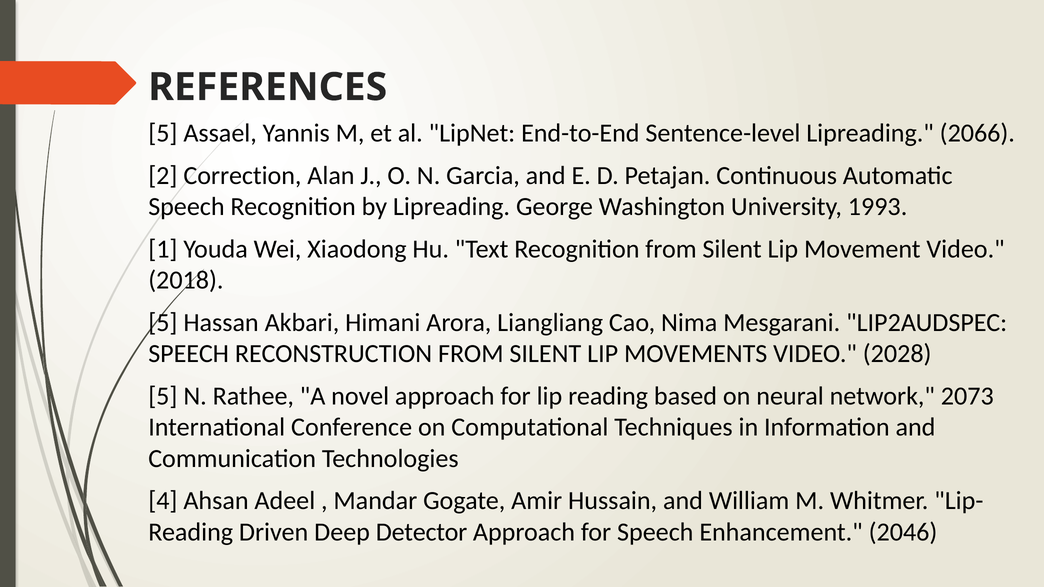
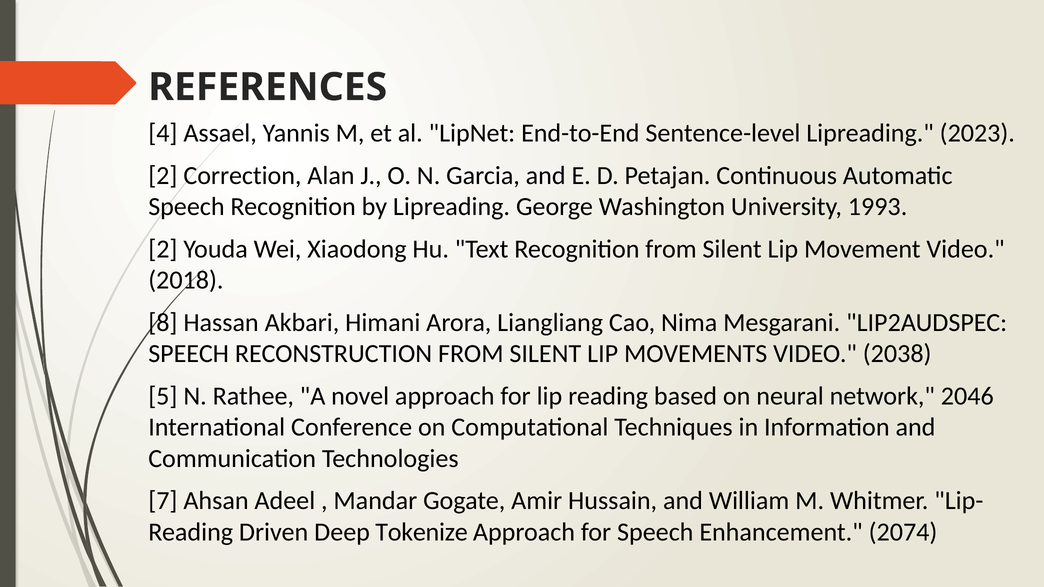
5: 5 -> 4 (163, 133)
2066: 2066 -> 2023 (977, 133)
1: 1 -> 2 (163, 249)
5: 5 -> 8 (163, 323)
2028: 2028 -> 2038 (897, 354)
2073: 2073 -> 2046 (967, 396)
4: 4 -> 7 (163, 501)
Detector: Detector -> Tokenize (422, 532)
2046: 2046 -> 2074 (903, 532)
